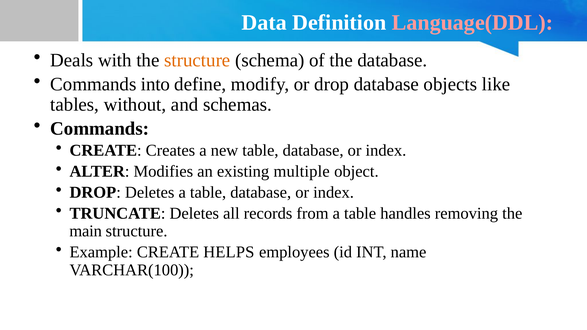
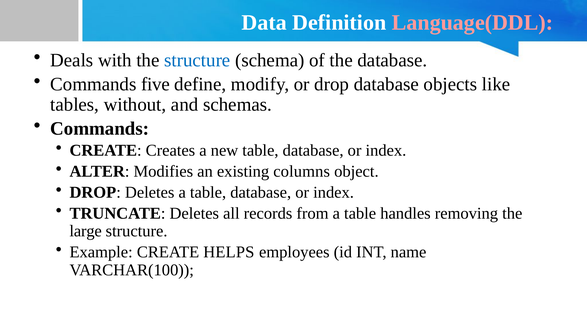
structure colour: orange -> blue (197, 60)
into: into -> five (155, 84)
multiple: multiple -> columns (302, 172)
main: main -> large (86, 231)
